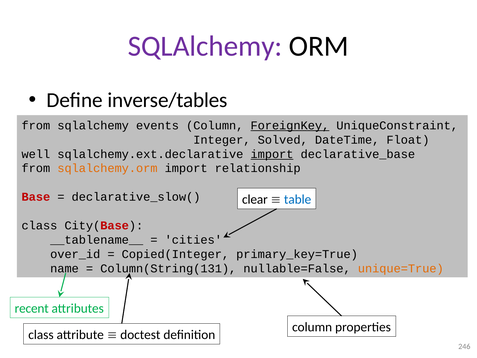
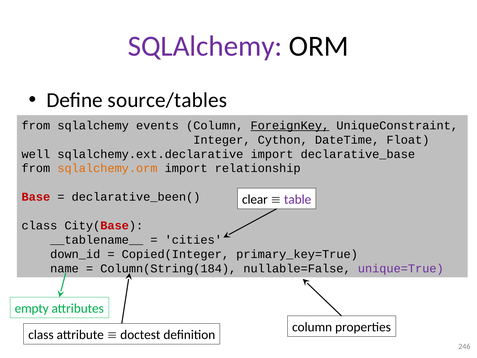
inverse/tables: inverse/tables -> source/tables (167, 100)
Solved: Solved -> Cython (283, 140)
import underline: present -> none (272, 154)
declarative_slow(: declarative_slow( -> declarative_been( (136, 197)
table colour: blue -> purple (298, 199)
over_id: over_id -> down_id (75, 254)
Column(String(131: Column(String(131 -> Column(String(184 (168, 268)
unique=True colour: orange -> purple (401, 268)
recent: recent -> empty (32, 308)
